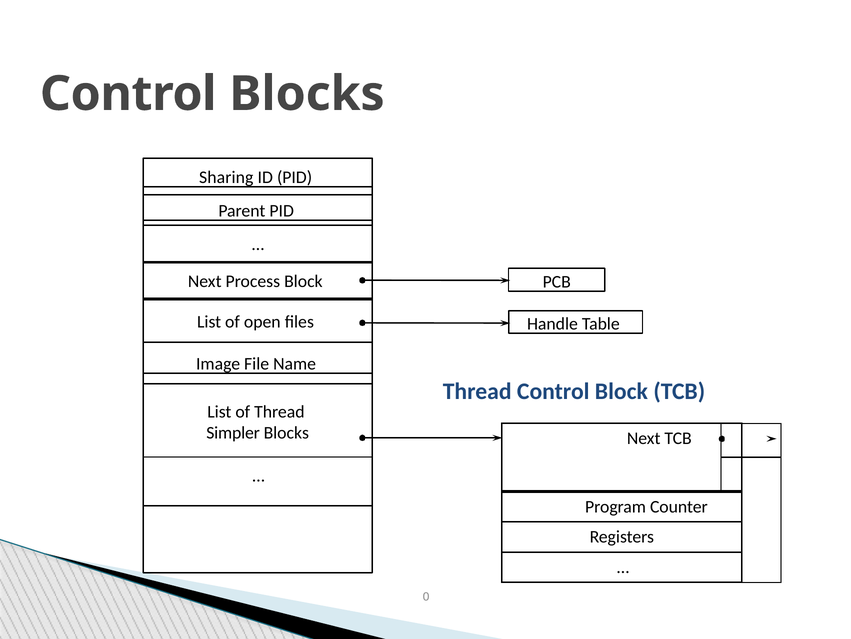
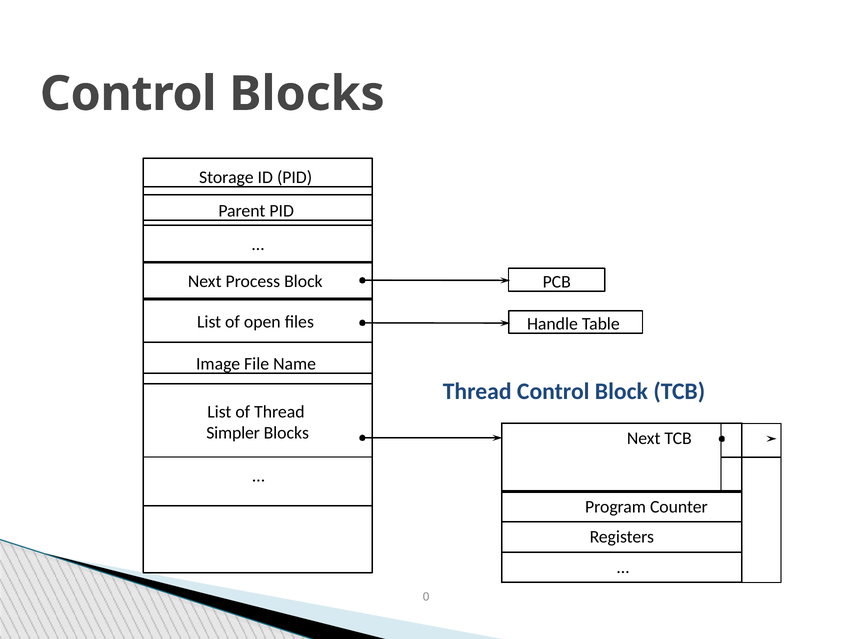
Sharing: Sharing -> Storage (226, 177)
